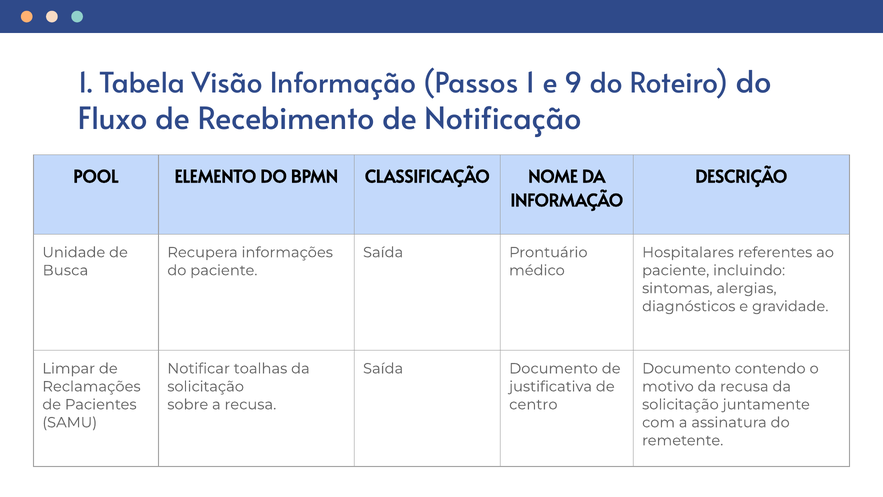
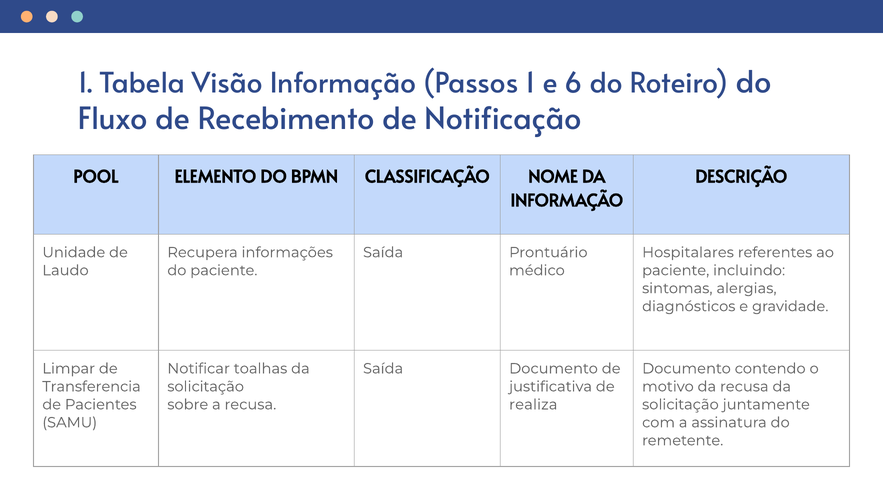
9: 9 -> 6 (574, 83)
Busca: Busca -> Laudo (65, 270)
Reclamações: Reclamações -> Transferencia (92, 386)
centro: centro -> realiza (533, 404)
